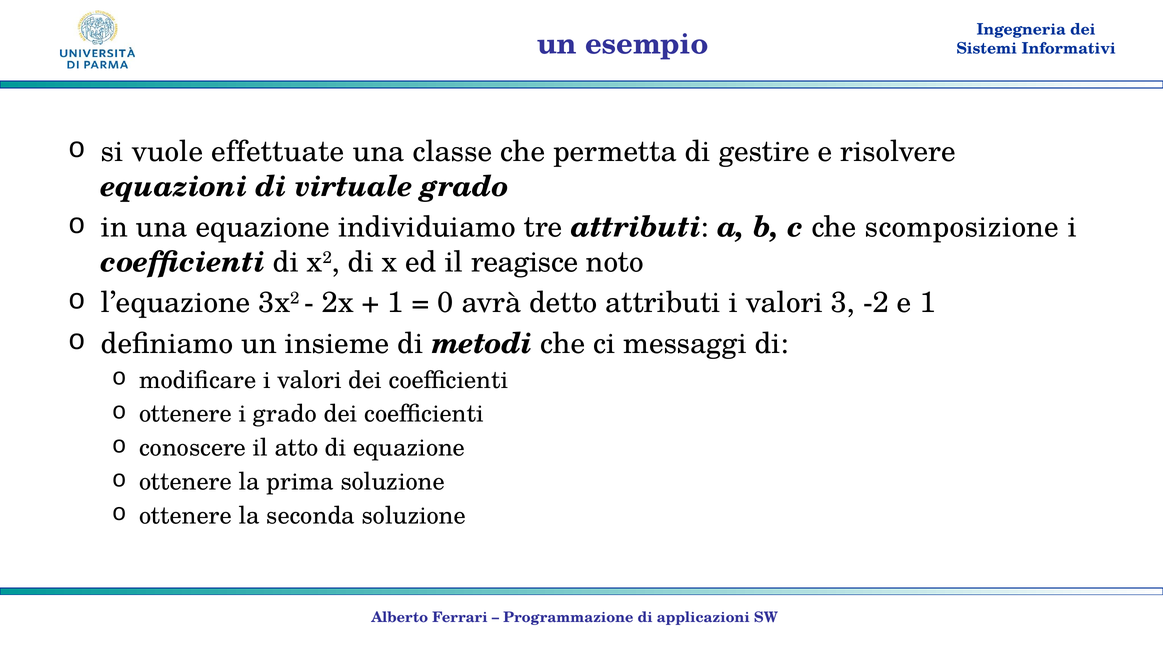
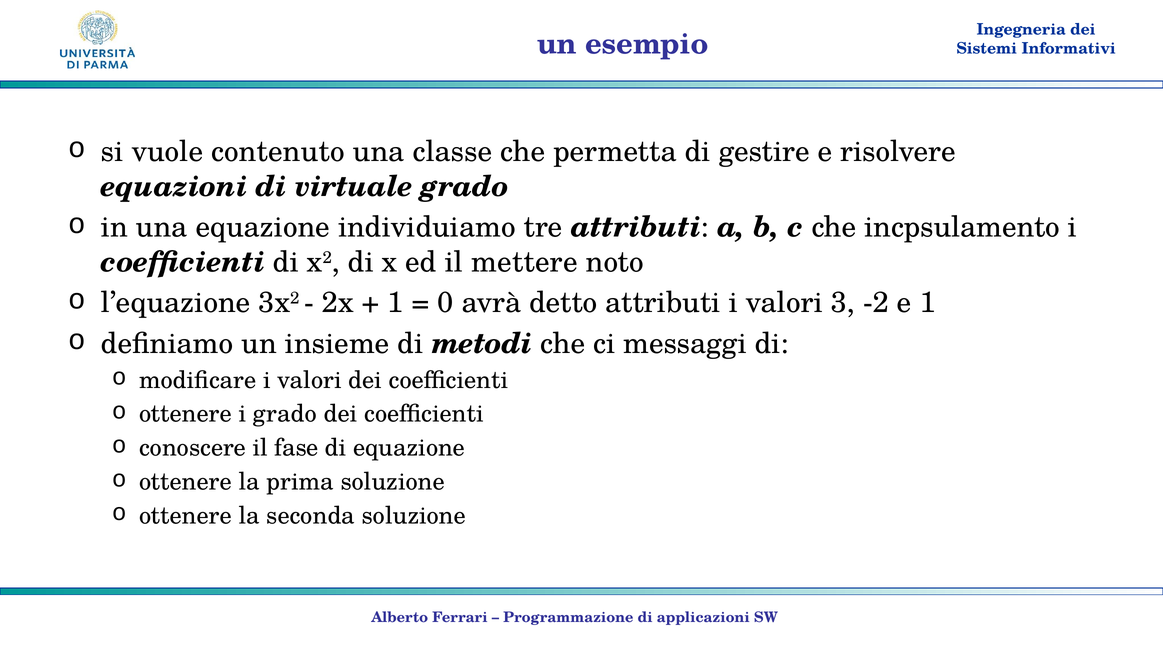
effettuate: effettuate -> contenuto (278, 152)
scomposizione: scomposizione -> incpsulamento (962, 227)
reagisce: reagisce -> mettere (524, 262)
atto: atto -> fase (297, 448)
